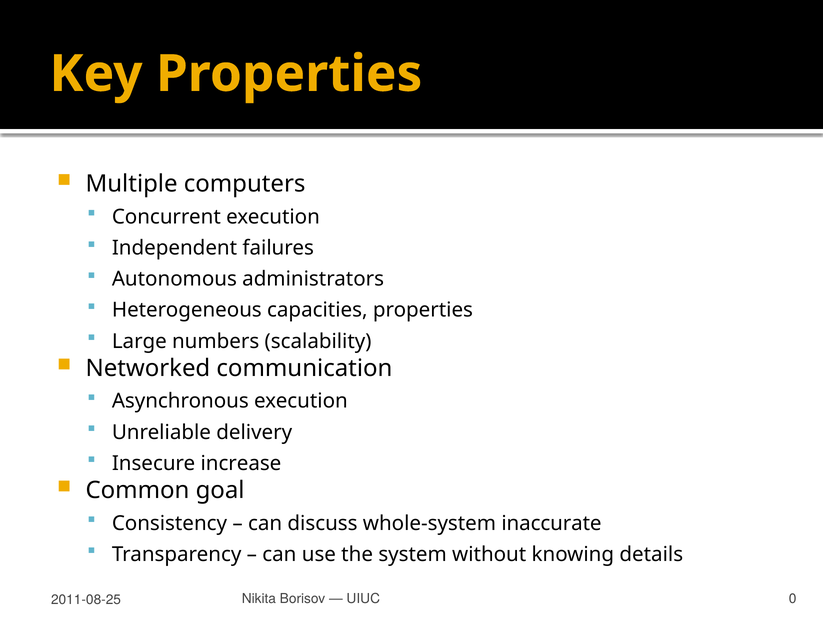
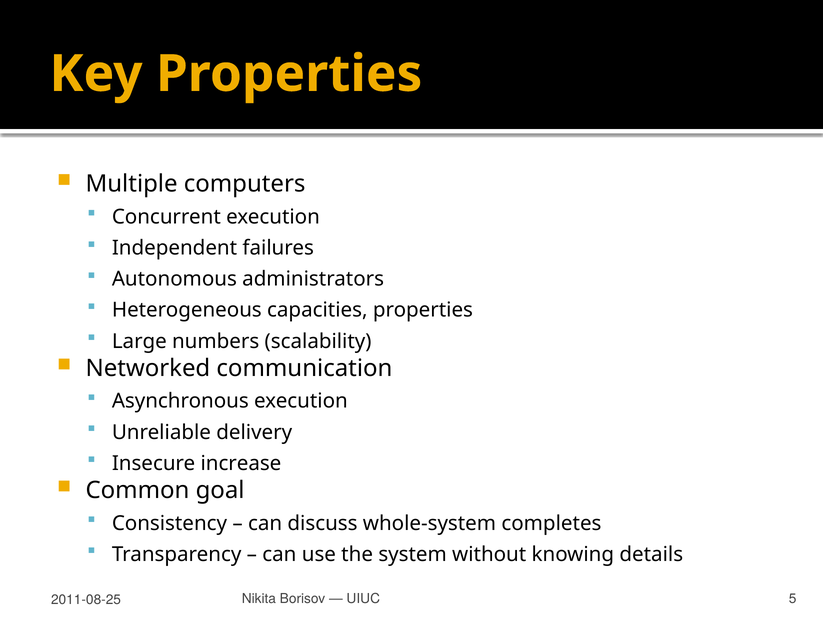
inaccurate: inaccurate -> completes (551, 523)
0: 0 -> 5 (793, 599)
